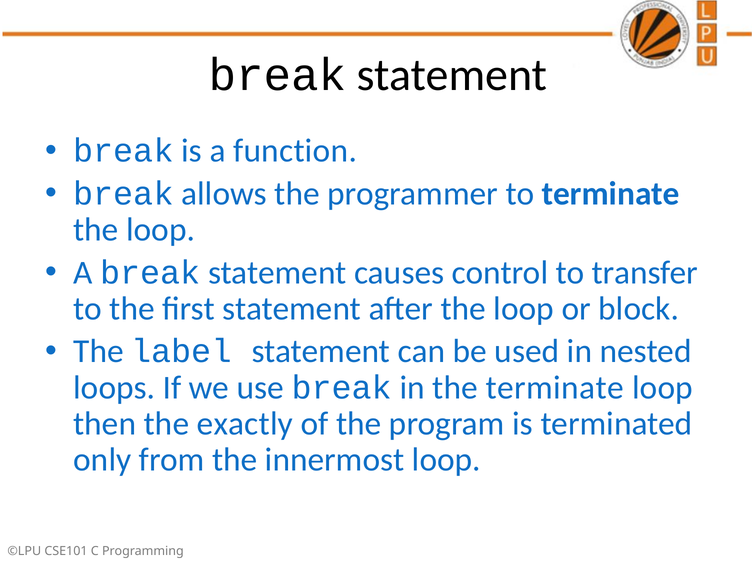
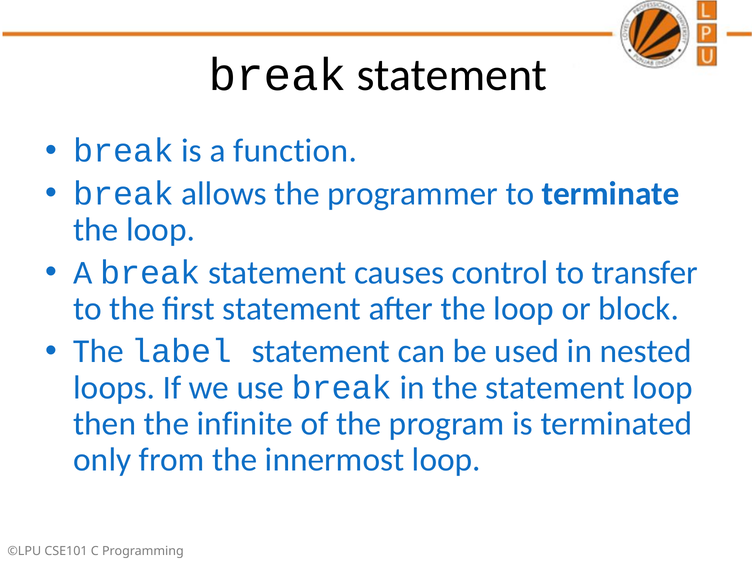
the terminate: terminate -> statement (555, 388)
exactly: exactly -> infinite (245, 424)
